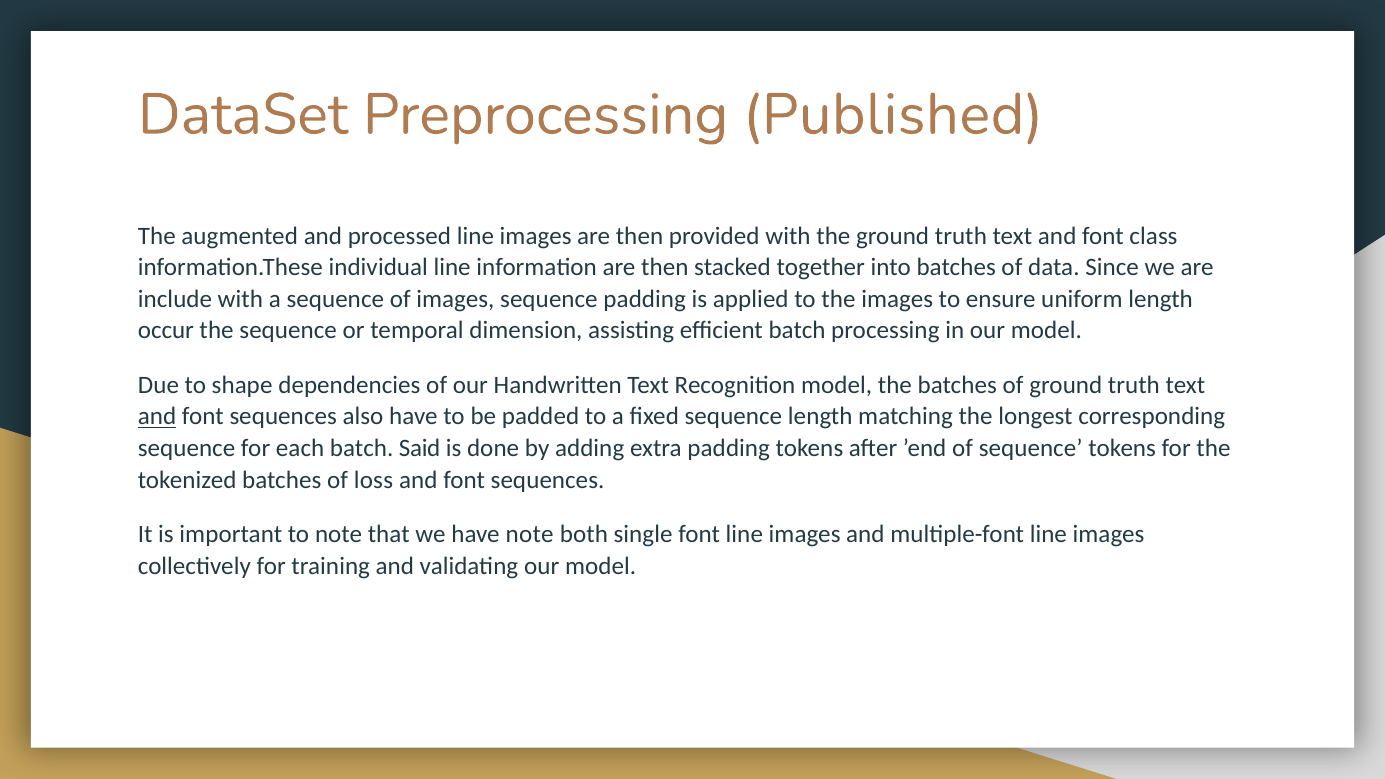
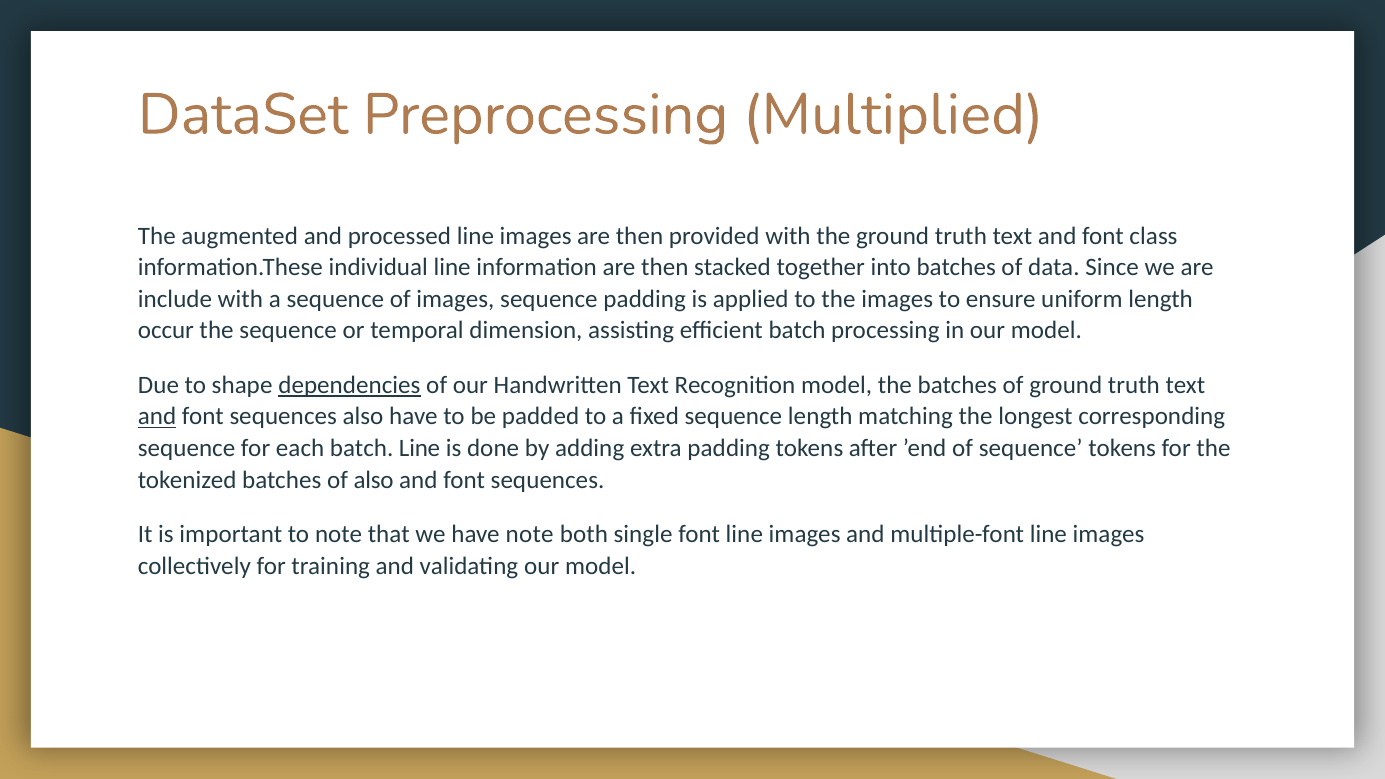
Published: Published -> Multiplied (893, 115)
dependencies underline: none -> present (349, 385)
batch Said: Said -> Line (420, 448)
of loss: loss -> also (374, 480)
